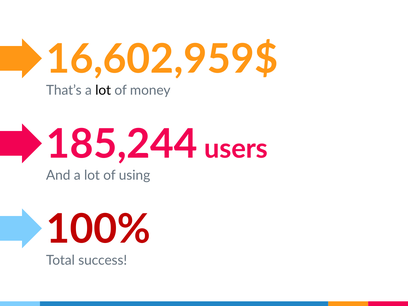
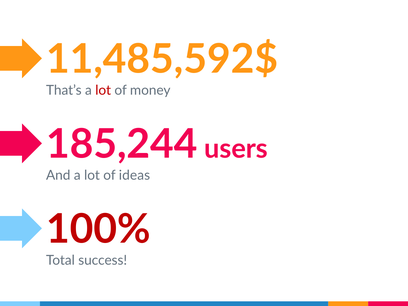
16,602,959$: 16,602,959$ -> 11,485,592$ (162, 59)
lot colour: black -> red (103, 90)
using: using -> ideas (134, 175)
